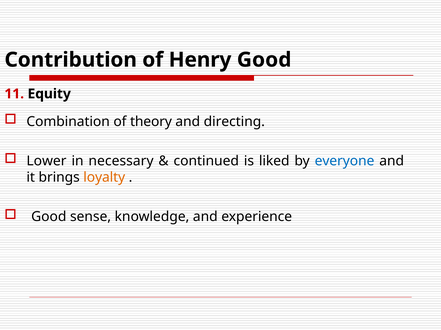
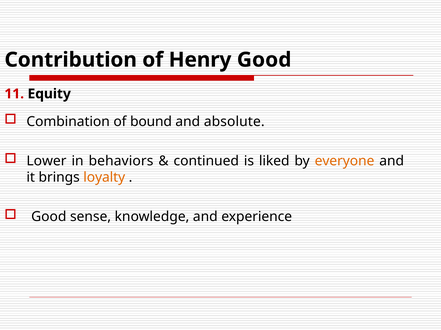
theory: theory -> bound (151, 122)
directing: directing -> absolute (234, 122)
necessary: necessary -> behaviors (121, 161)
everyone colour: blue -> orange (345, 161)
